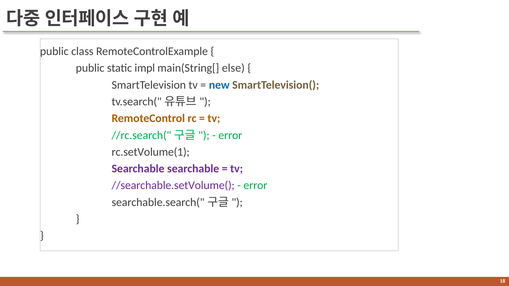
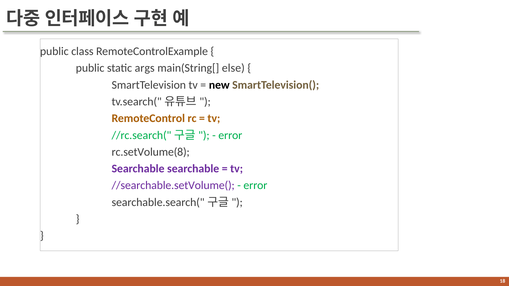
impl: impl -> args (145, 68)
new colour: blue -> black (219, 85)
rc.setVolume(1: rc.setVolume(1 -> rc.setVolume(8 (151, 152)
